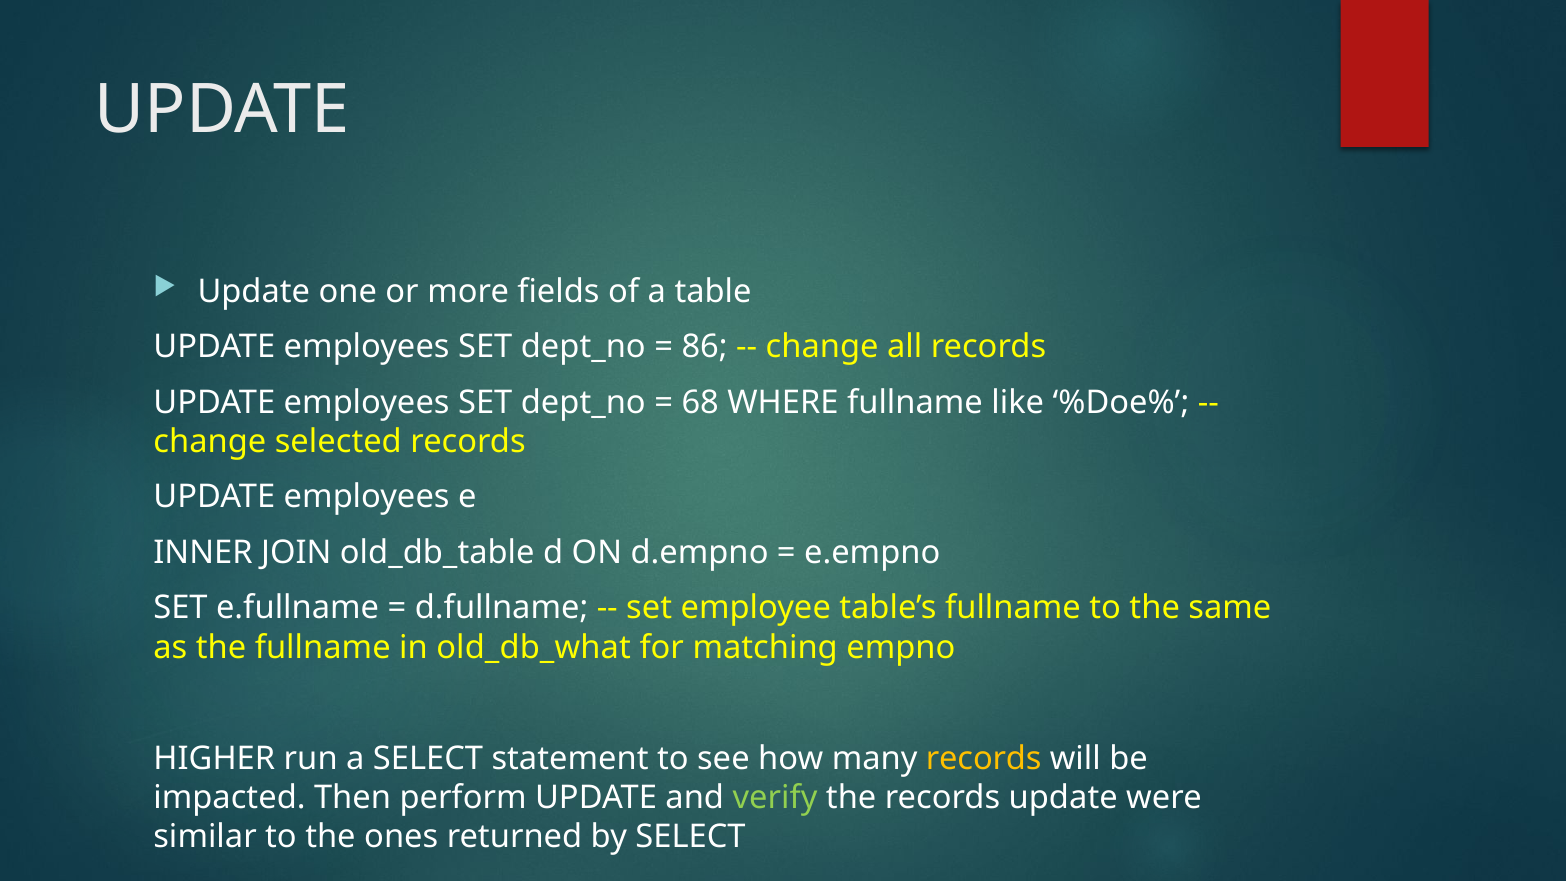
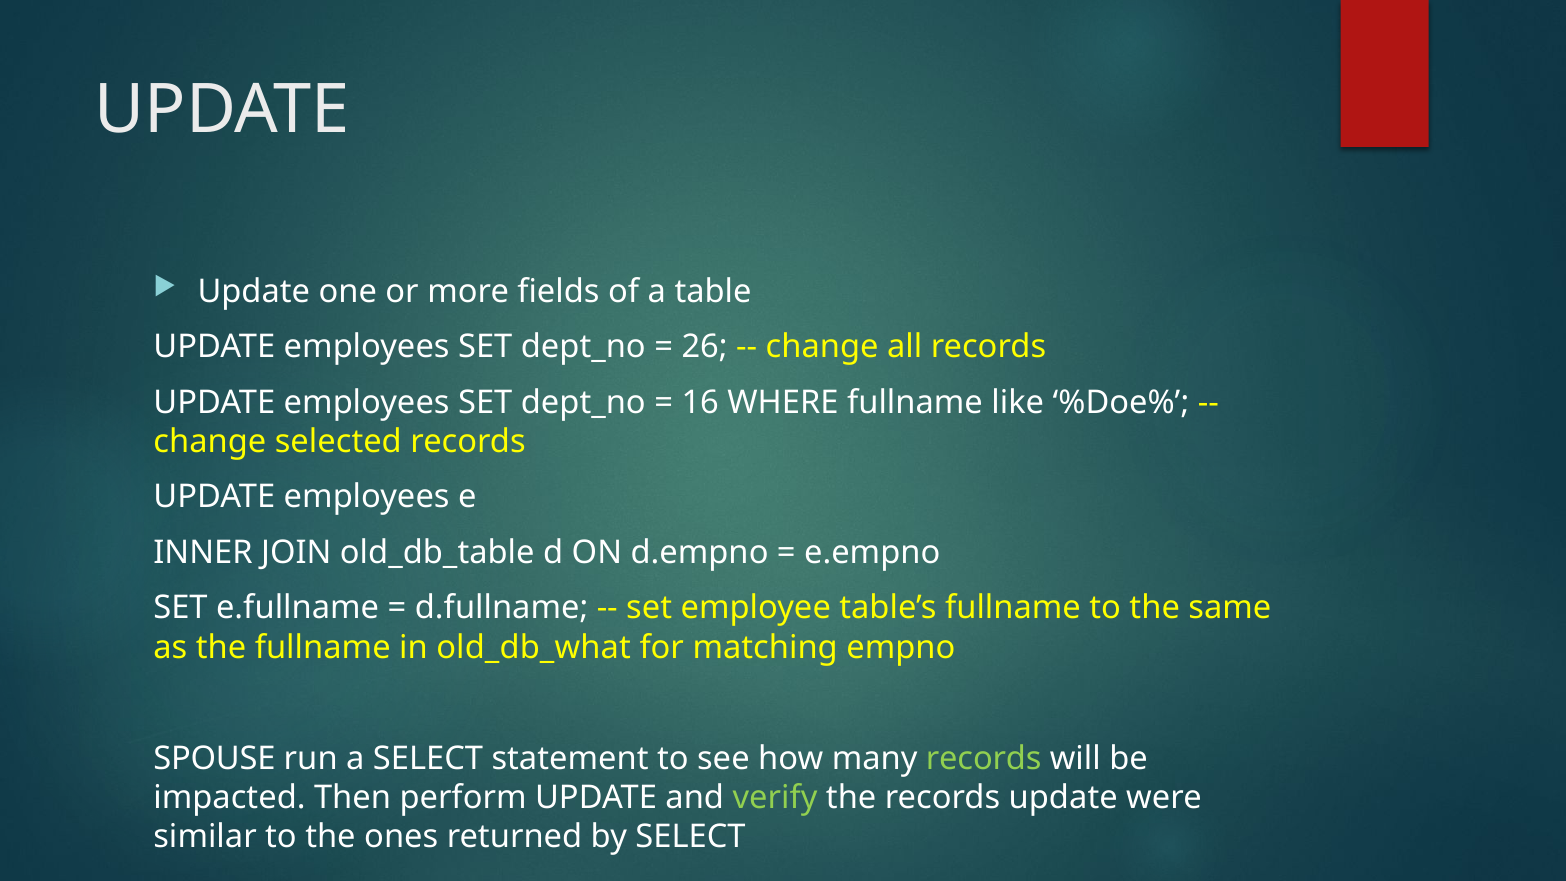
86: 86 -> 26 (705, 347)
68: 68 -> 16 (700, 402)
HIGHER: HIGHER -> SPOUSE (214, 758)
records colour: yellow -> light green (984, 758)
